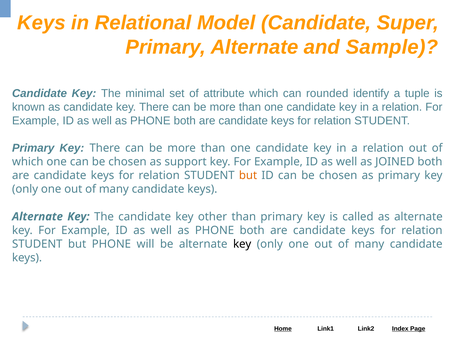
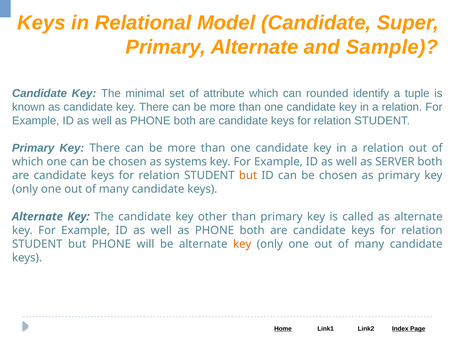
support: support -> systems (186, 162)
JOINED: JOINED -> SERVER (395, 162)
key colour: black -> orange (242, 243)
